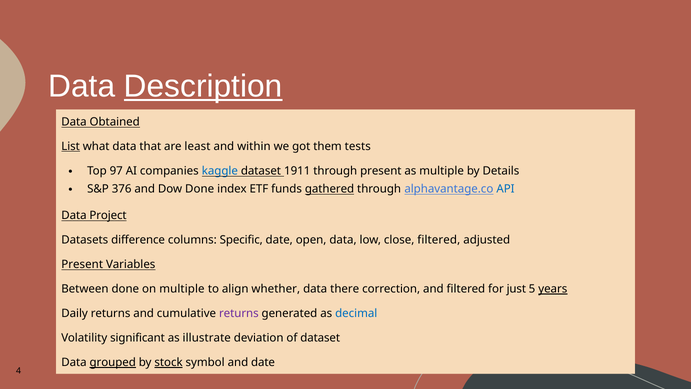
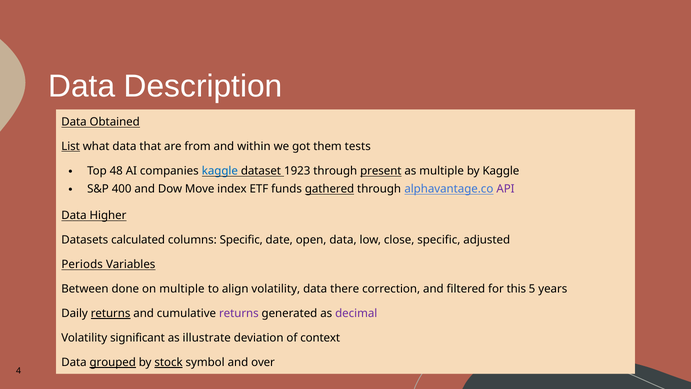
Description underline: present -> none (203, 86)
least: least -> from (198, 146)
97: 97 -> 48 (116, 171)
1911: 1911 -> 1923 (297, 171)
present underline: none -> present (381, 171)
by Details: Details -> Kaggle (501, 171)
376: 376 -> 400 (122, 189)
Dow Done: Done -> Move (200, 189)
API colour: blue -> purple (506, 189)
Project: Project -> Higher (108, 215)
difference: difference -> calculated (138, 240)
close filtered: filtered -> specific (439, 240)
Present: Present -> Periods (82, 264)
align whether: whether -> volatility (276, 289)
just: just -> this (516, 289)
years underline: present -> none (553, 289)
returns underline: none -> present (111, 313)
decimal colour: blue -> purple (356, 313)
of dataset: dataset -> context (320, 338)
and date: date -> over (263, 362)
